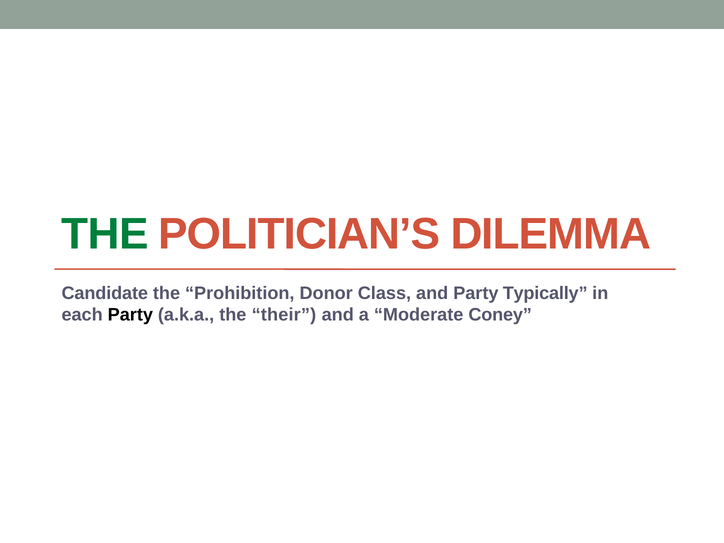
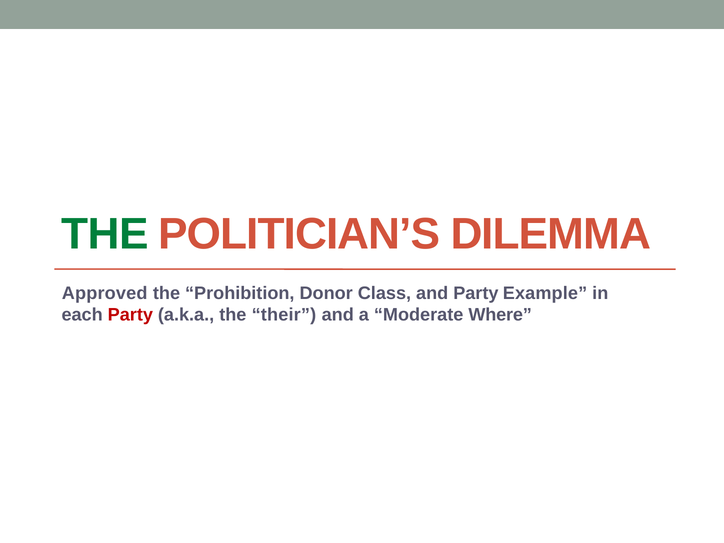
Candidate: Candidate -> Approved (105, 293)
Typically: Typically -> Example (545, 293)
Party colour: black -> red (130, 315)
Coney: Coney -> Where (500, 315)
